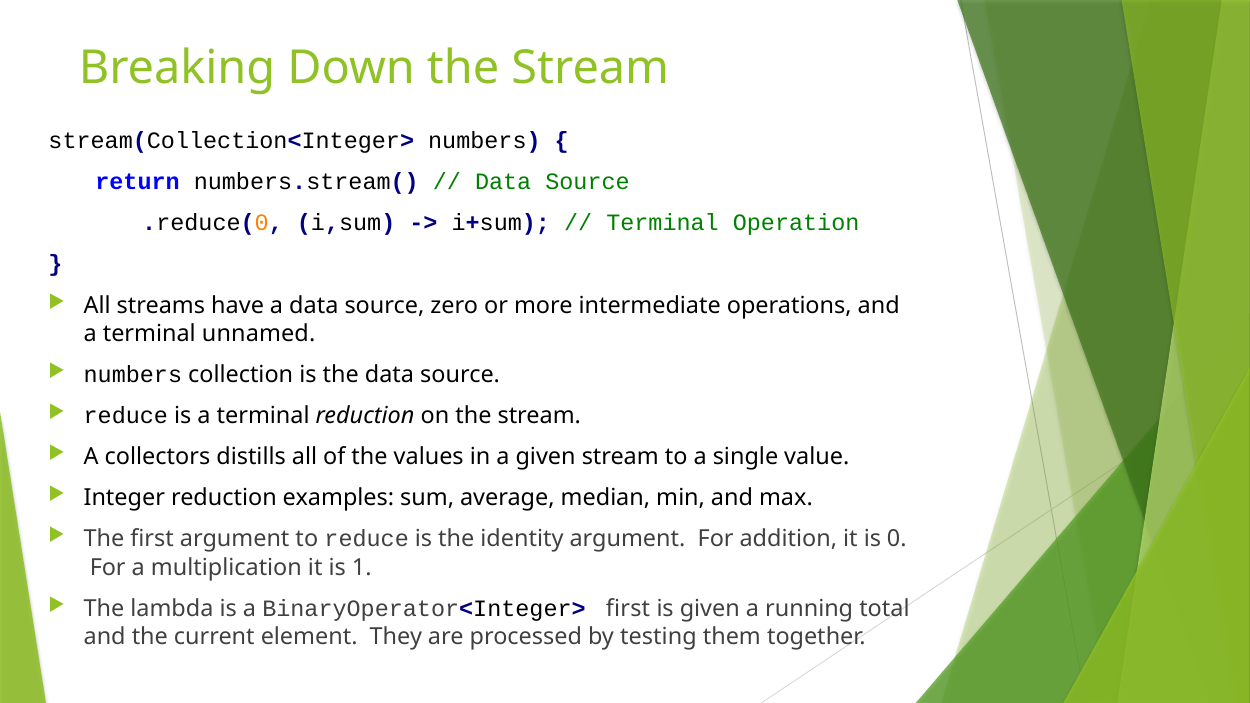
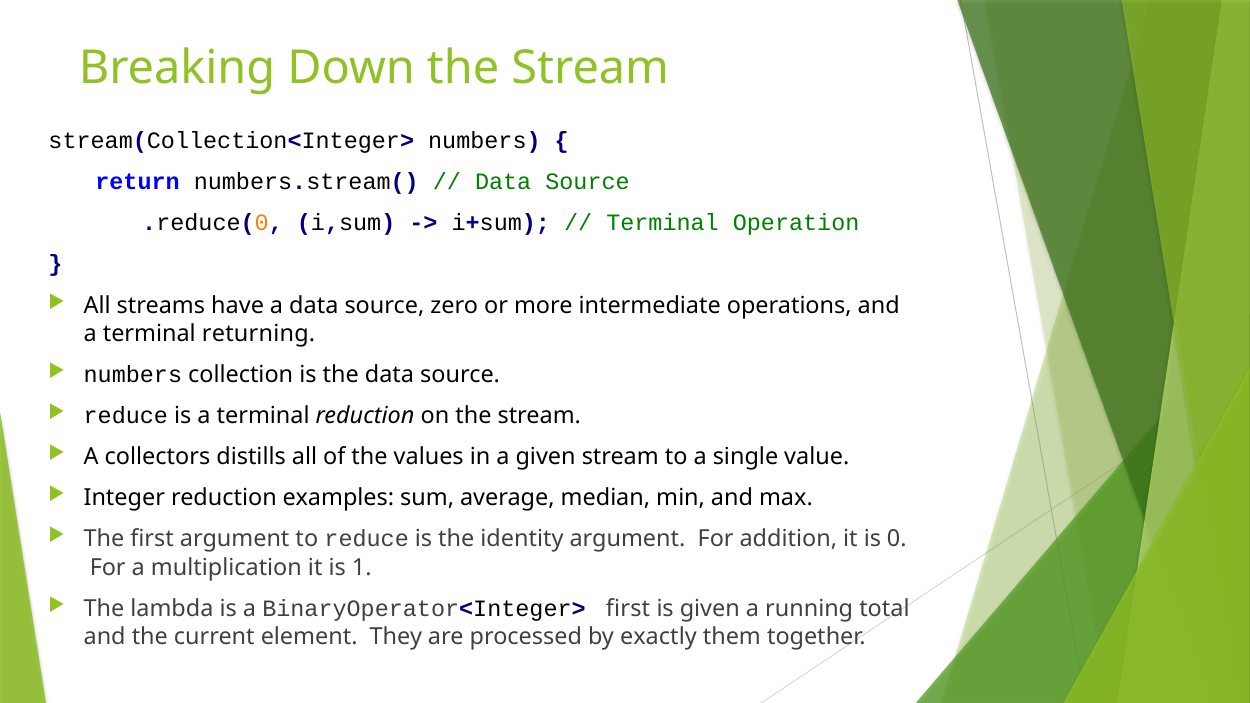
unnamed: unnamed -> returning (259, 334)
testing: testing -> exactly (658, 637)
